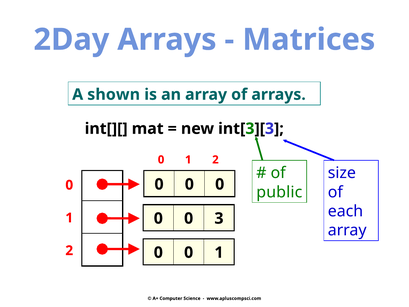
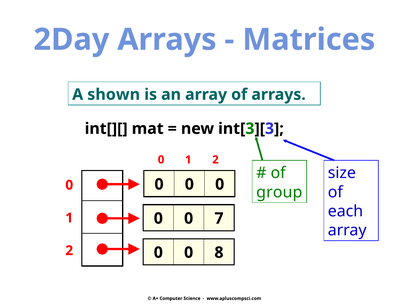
public: public -> group (279, 192)
3: 3 -> 7 (219, 218)
0 0 1: 1 -> 8 (219, 252)
